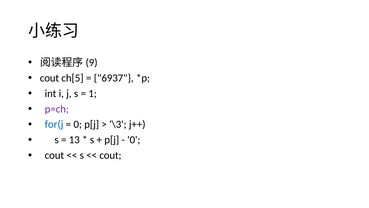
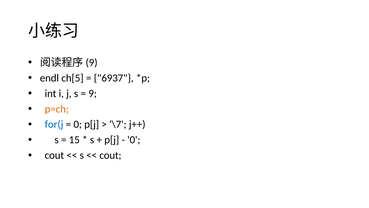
cout: cout -> endl (49, 78)
1: 1 -> 9 (93, 93)
p=ch colour: purple -> orange (57, 109)
\3: \3 -> \7 (118, 124)
13: 13 -> 15 (74, 140)
